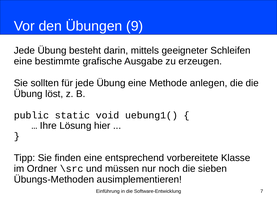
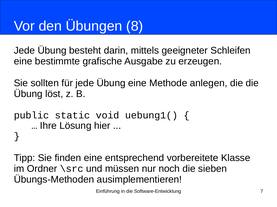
9: 9 -> 8 (135, 26)
